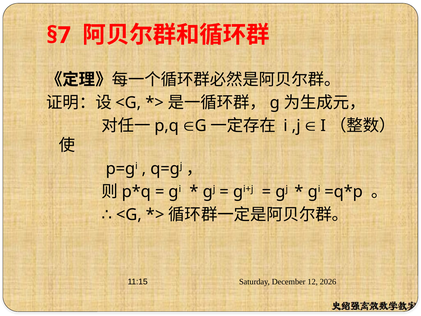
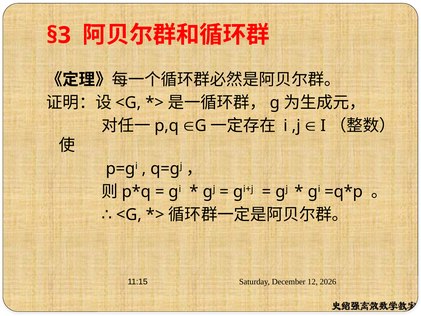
§7: §7 -> §3 (59, 35)
